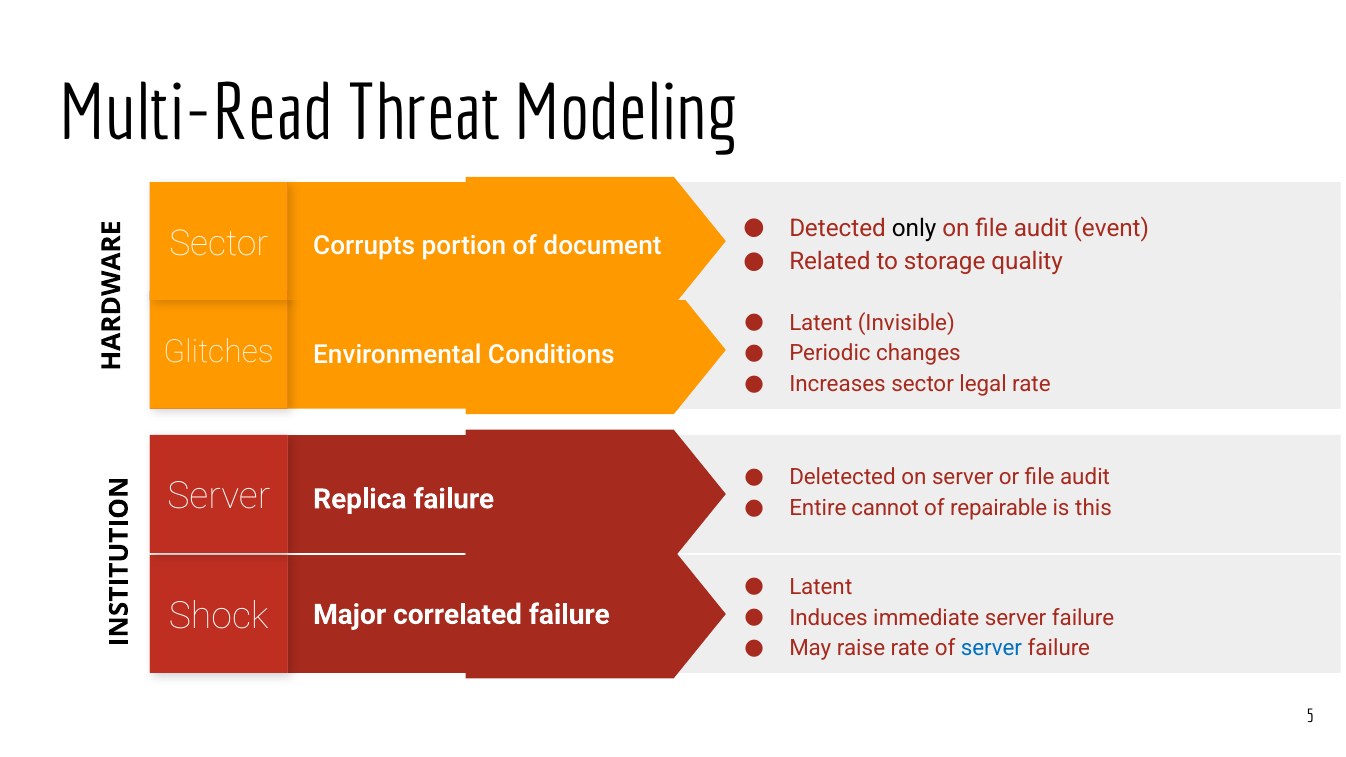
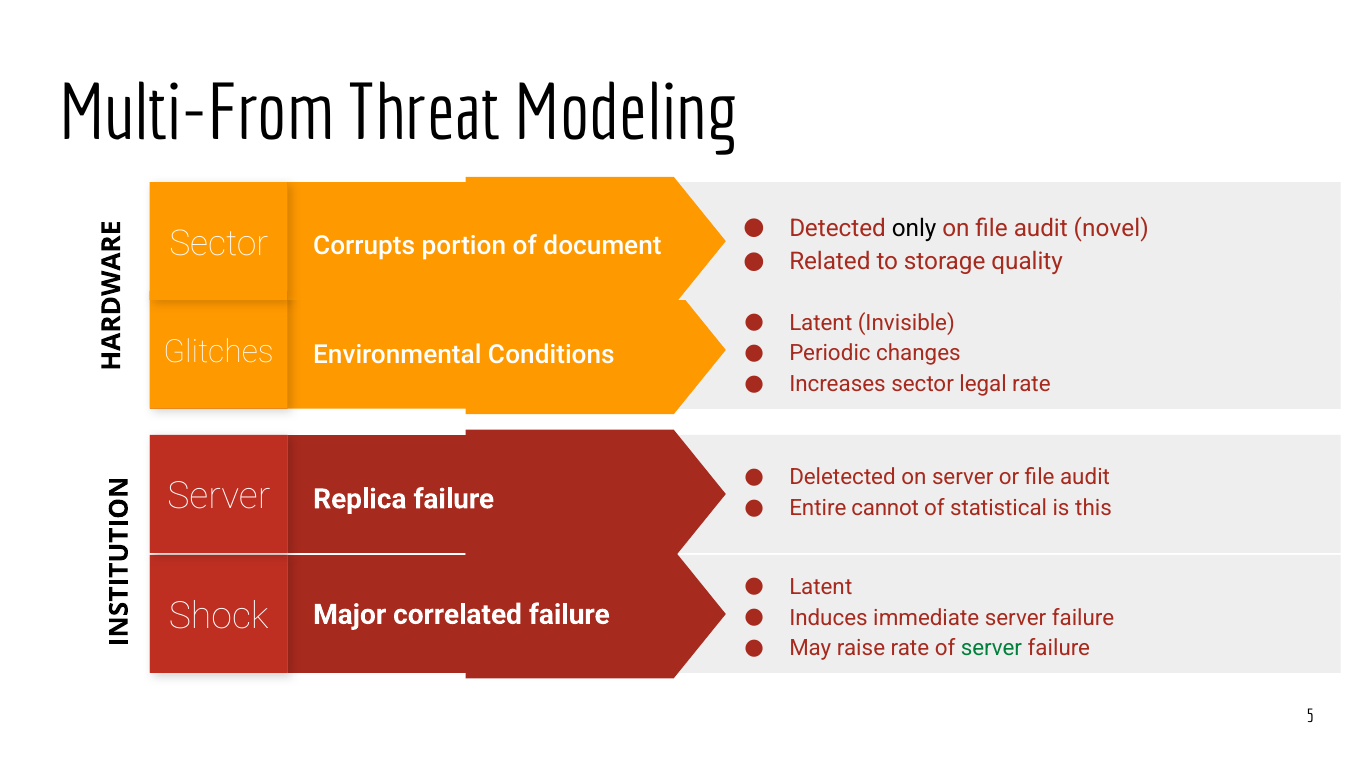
Multi-Read: Multi-Read -> Multi-From (197, 114)
event: event -> novel (1111, 228)
repairable: repairable -> statistical (999, 509)
server colour: blue -> green (991, 649)
